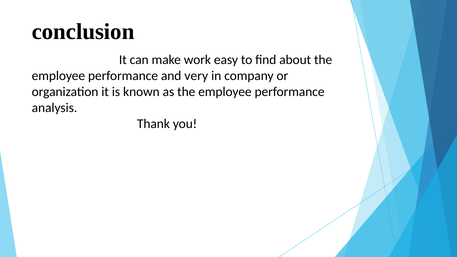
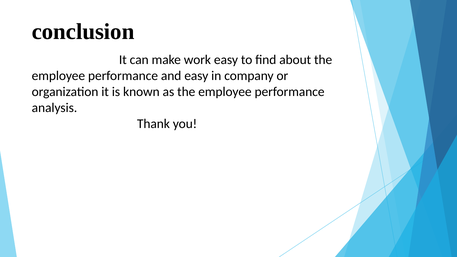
and very: very -> easy (196, 76)
